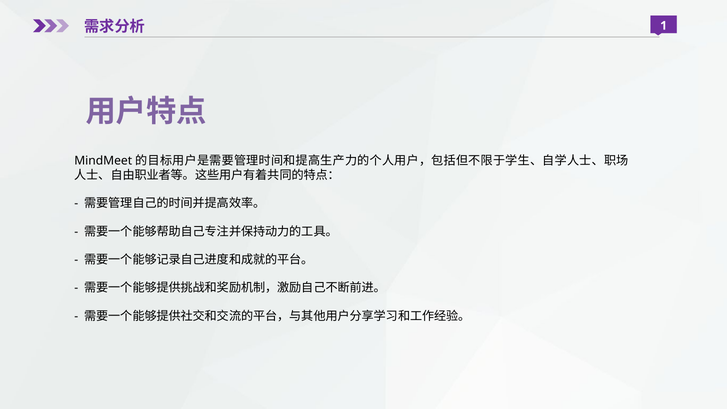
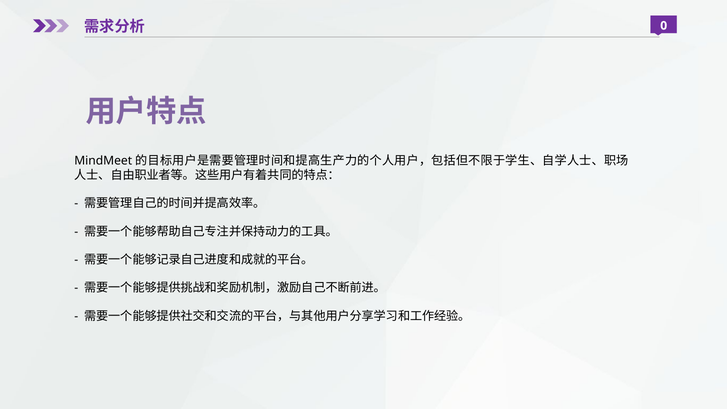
1: 1 -> 0 (664, 26)
